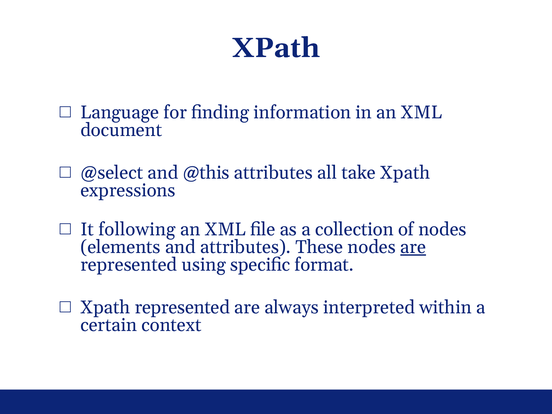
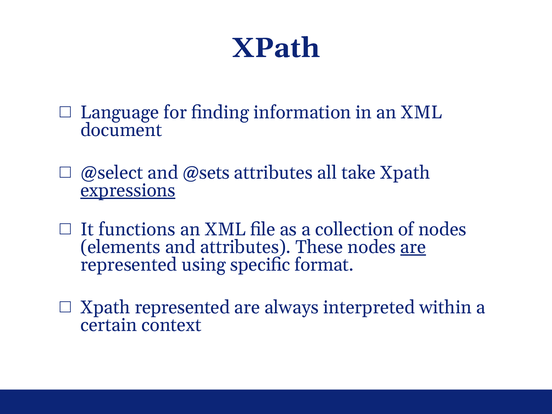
@this: @this -> @sets (206, 173)
expressions underline: none -> present (128, 190)
following: following -> functions (137, 229)
